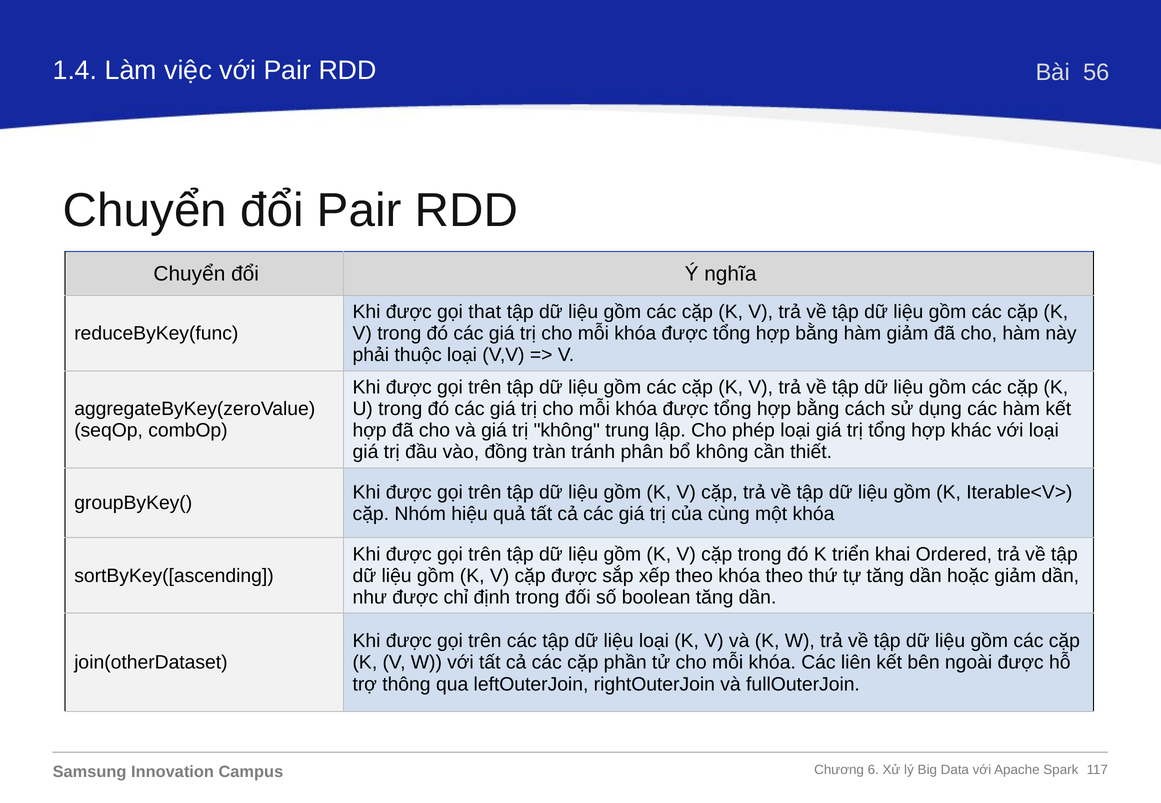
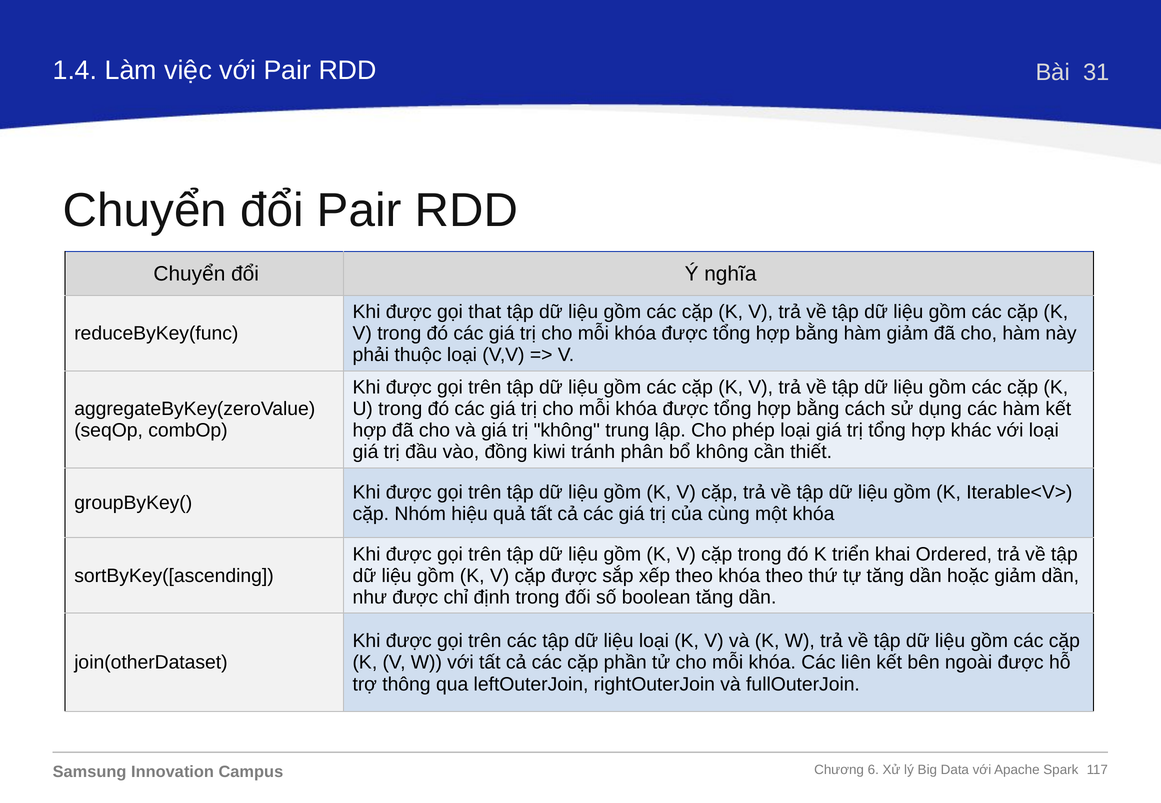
56: 56 -> 31 (1096, 72)
tràn: tràn -> kiwi (549, 452)
